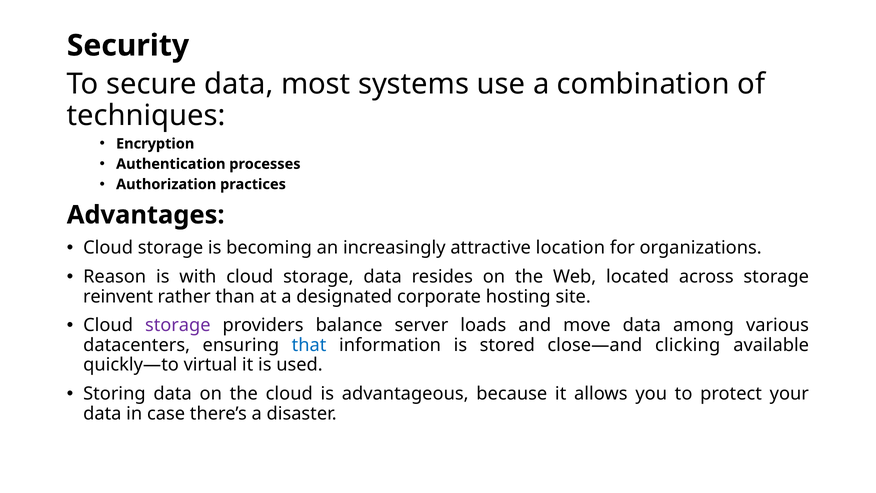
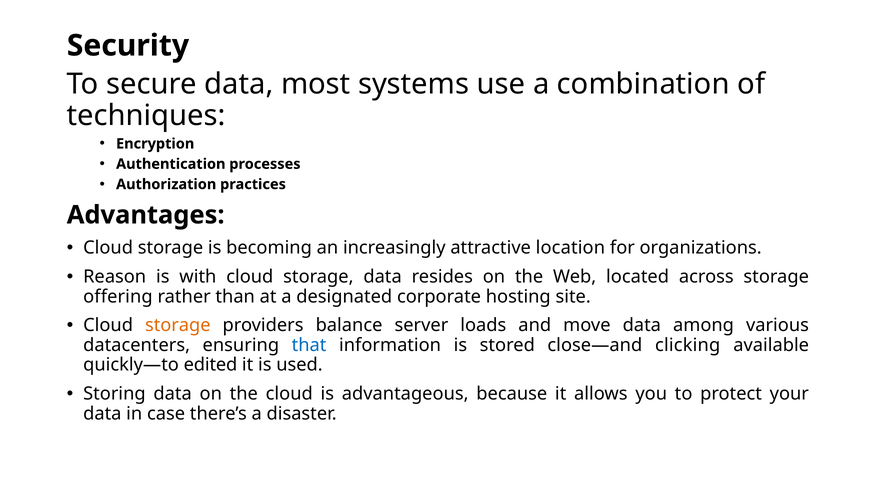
reinvent: reinvent -> offering (118, 296)
storage colour: purple -> orange (178, 325)
virtual: virtual -> edited (211, 365)
